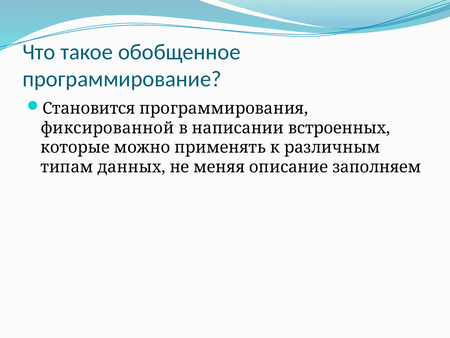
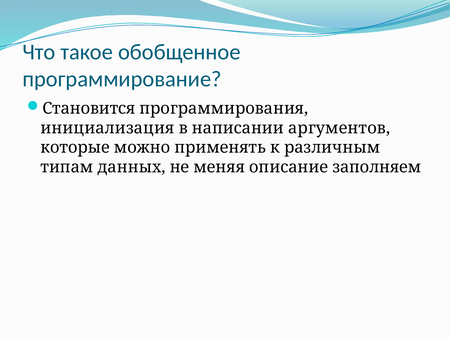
фиксированной: фиксированной -> инициализация (107, 128)
встроенных: встроенных -> аргументов (339, 128)
